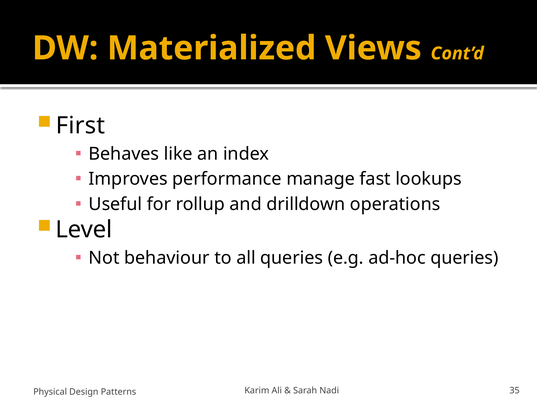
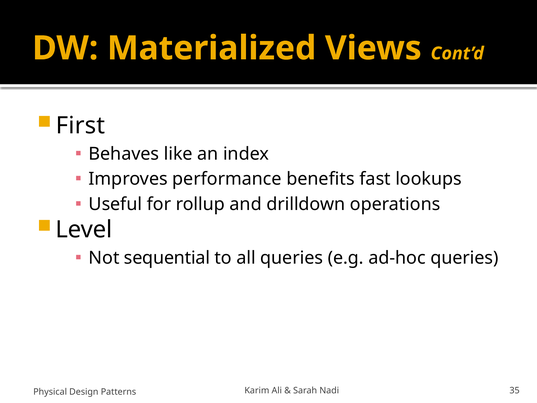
manage: manage -> benefits (321, 179)
behaviour: behaviour -> sequential (167, 258)
